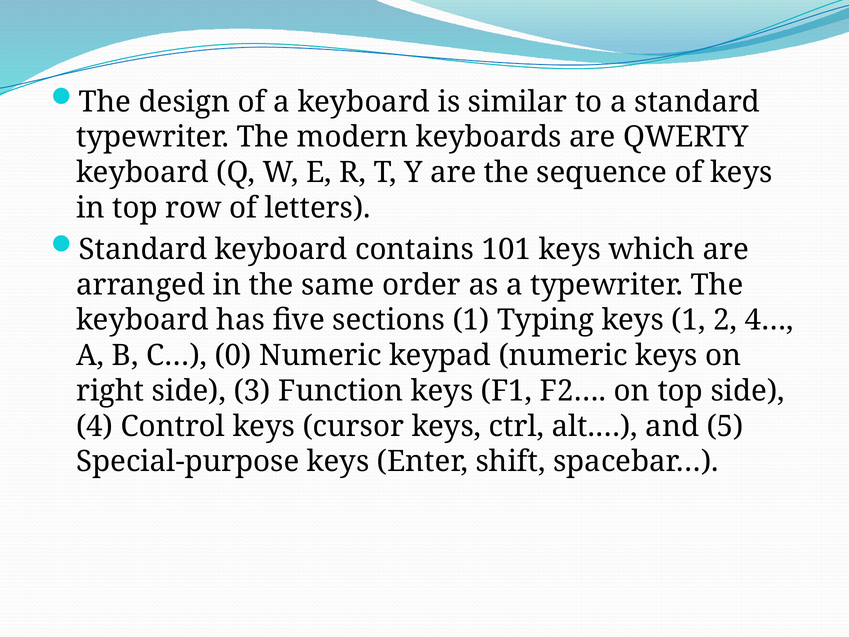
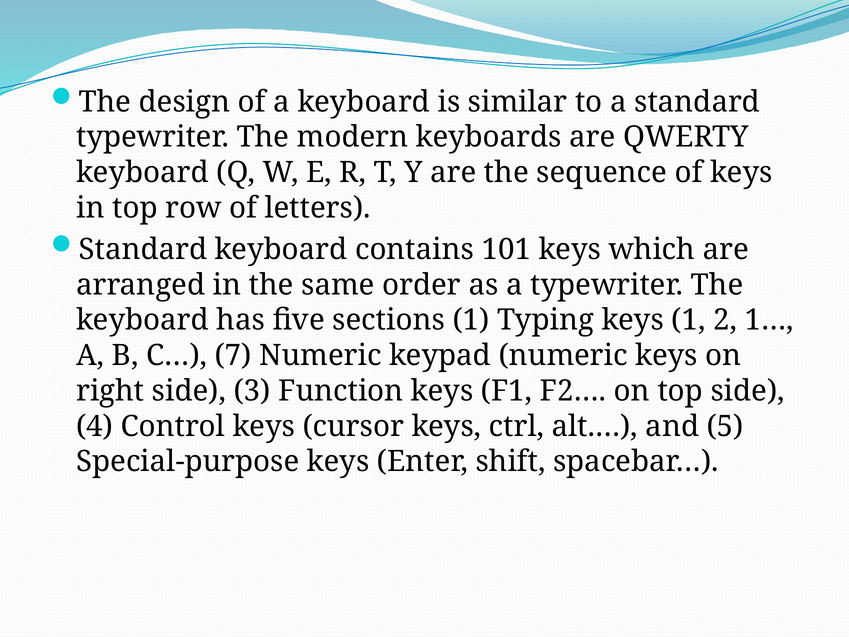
4…: 4… -> 1… (769, 320)
0: 0 -> 7 (233, 355)
